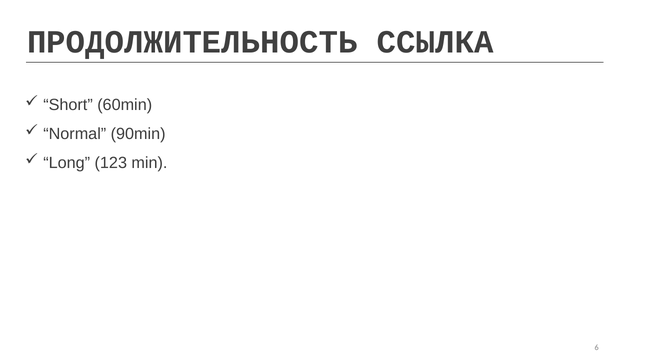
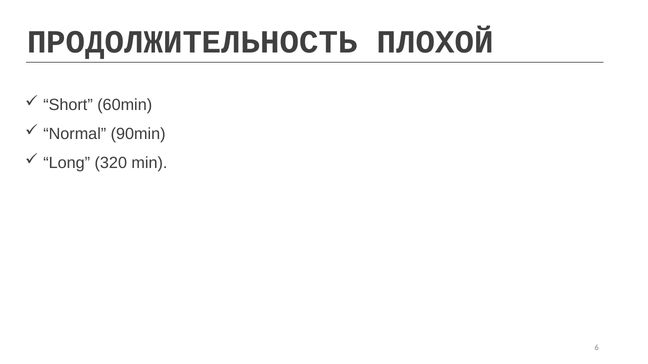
ССЫЛКА: ССЫЛКА -> ПЛОХОЙ (435, 42)
123: 123 -> 320 (111, 163)
